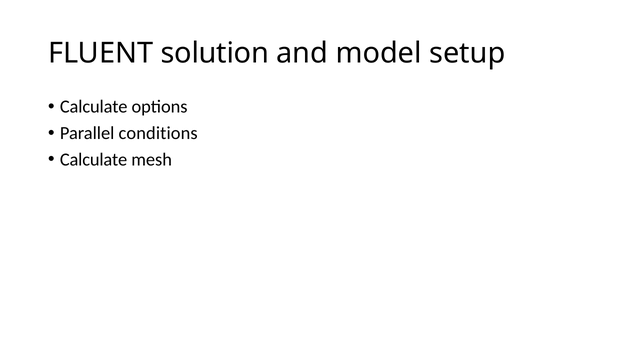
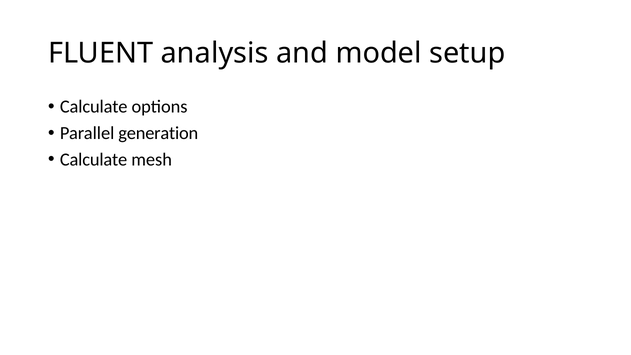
solution: solution -> analysis (215, 53)
conditions: conditions -> generation (158, 133)
